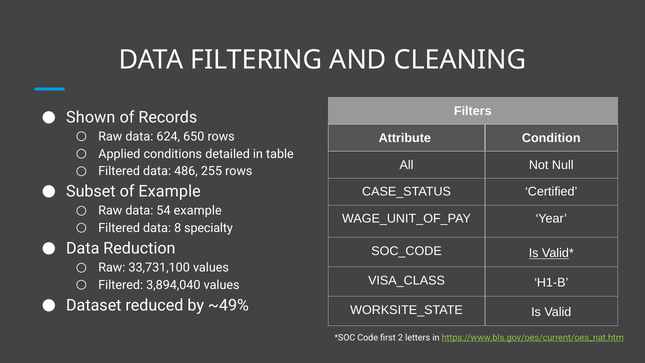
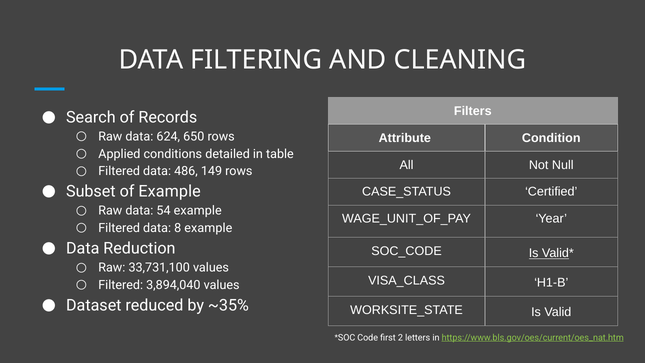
Shown: Shown -> Search (91, 117)
255: 255 -> 149 (211, 171)
8 specialty: specialty -> example (208, 228)
~49%: ~49% -> ~35% (228, 305)
